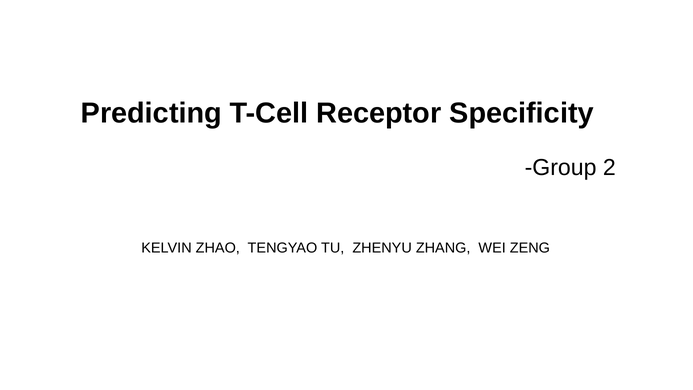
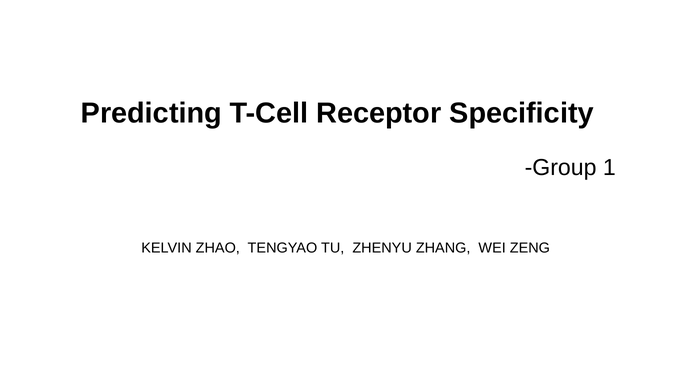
2: 2 -> 1 (609, 168)
